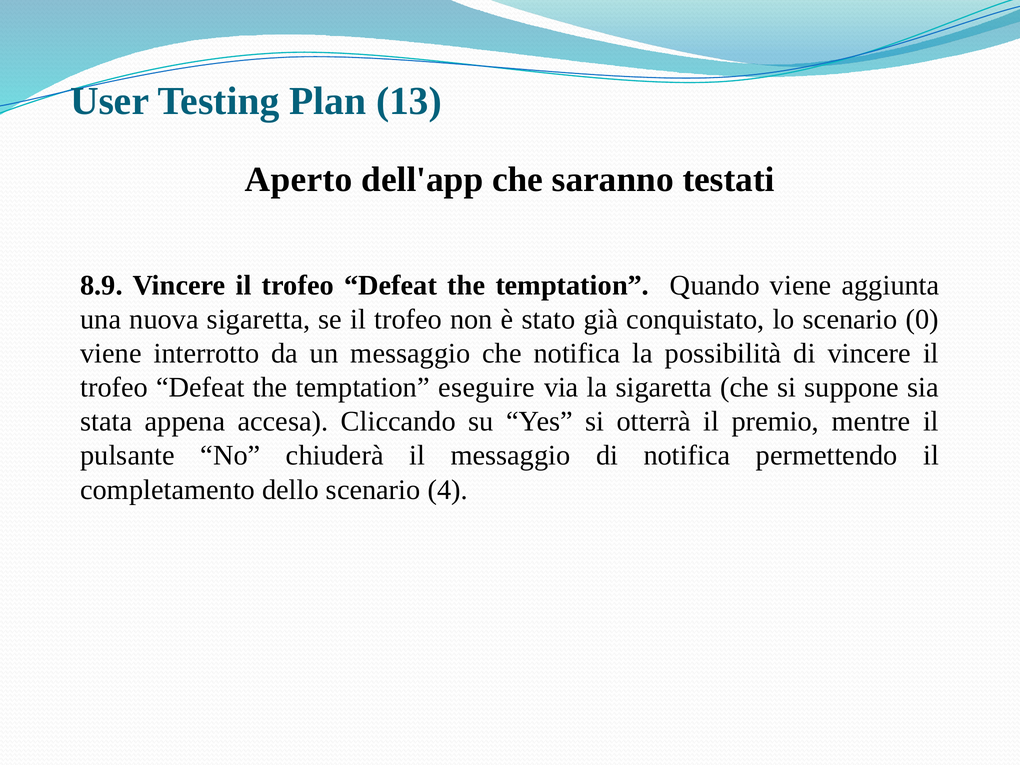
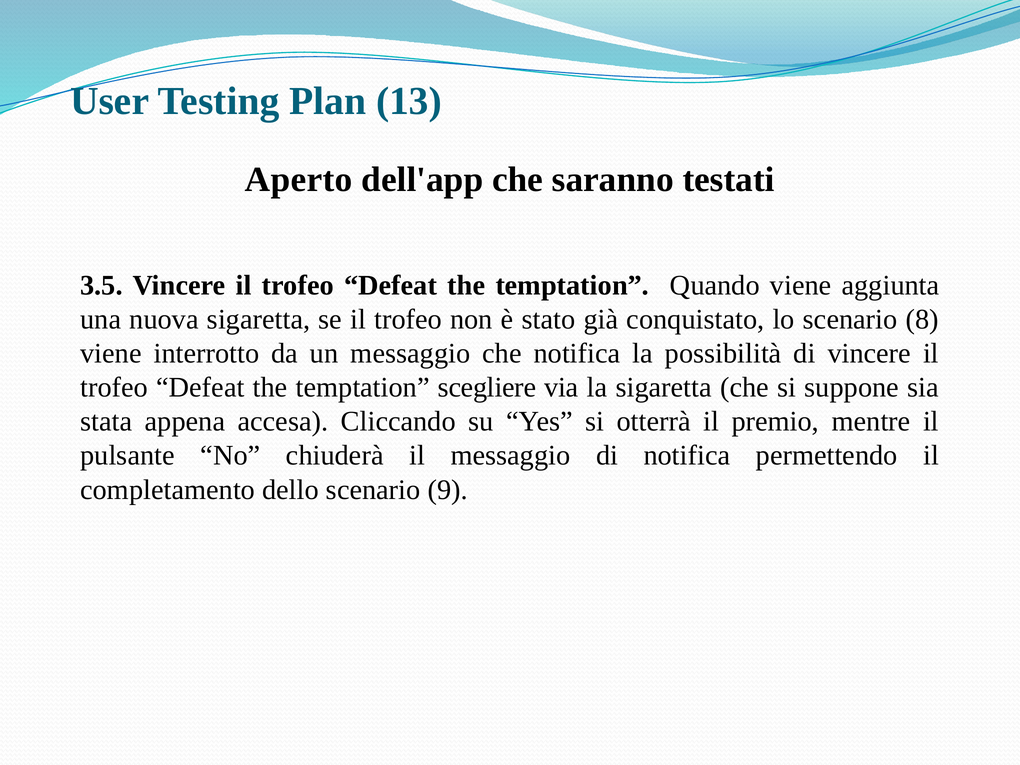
8.9: 8.9 -> 3.5 (102, 285)
0: 0 -> 8 (922, 319)
eseguire: eseguire -> scegliere (487, 388)
4: 4 -> 9 (448, 490)
